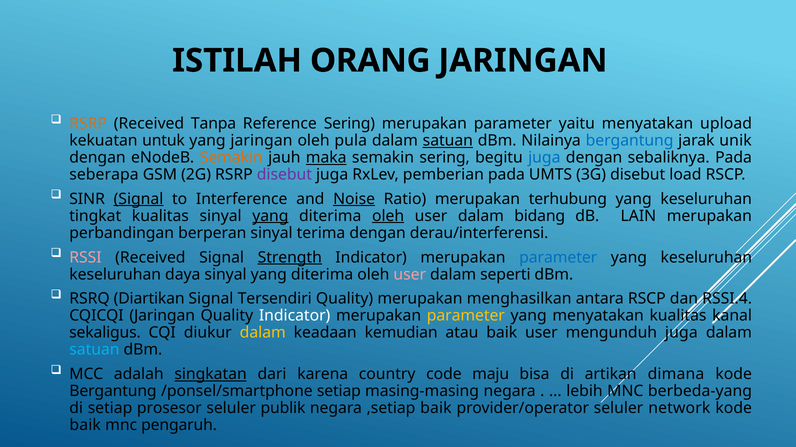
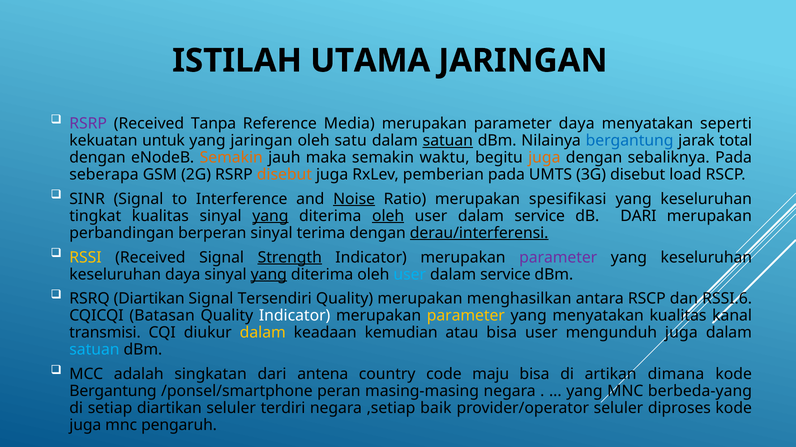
ORANG: ORANG -> UTAMA (370, 61)
RSRP colour: orange -> purple (88, 124)
Reference Sering: Sering -> Media (349, 124)
parameter yaitu: yaitu -> daya (577, 124)
upload: upload -> seperti (726, 124)
pula: pula -> satu (351, 141)
unik: unik -> total (736, 141)
maka underline: present -> none (326, 158)
semakin sering: sering -> waktu (445, 158)
juga colour: blue -> orange (544, 158)
disebut colour: purple -> orange (284, 175)
Signal underline: present -> none (138, 199)
terhubung: terhubung -> spesifikasi (568, 199)
bidang: bidang -> service (540, 216)
dB LAIN: LAIN -> DARI (638, 216)
derau/interferensi underline: none -> present (479, 233)
RSSI colour: pink -> yellow (85, 258)
parameter colour: blue -> purple (558, 258)
yang underline: none -> present (269, 275)
user colour: pink -> light blue (410, 275)
seperti: seperti -> service (505, 275)
RSSI.4: RSSI.4 -> RSSI.6 (727, 299)
CQICQI Jaringan: Jaringan -> Batasan (162, 316)
sekaligus: sekaligus -> transmisi (105, 333)
atau baik: baik -> bisa (502, 333)
singkatan underline: present -> none (211, 375)
karena: karena -> antena (323, 375)
/ponsel/smartphone setiap: setiap -> peran (339, 392)
lebih: lebih -> yang (584, 392)
setiap prosesor: prosesor -> diartikan (169, 409)
publik: publik -> terdiri (283, 409)
network: network -> diproses (679, 409)
baik: baik -> juga (85, 426)
